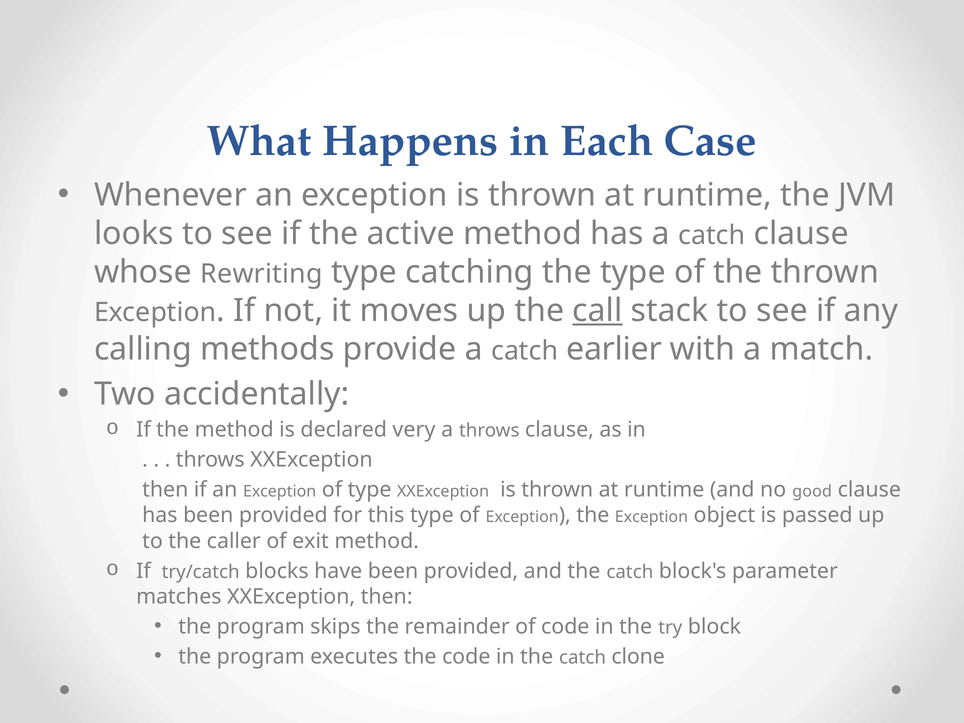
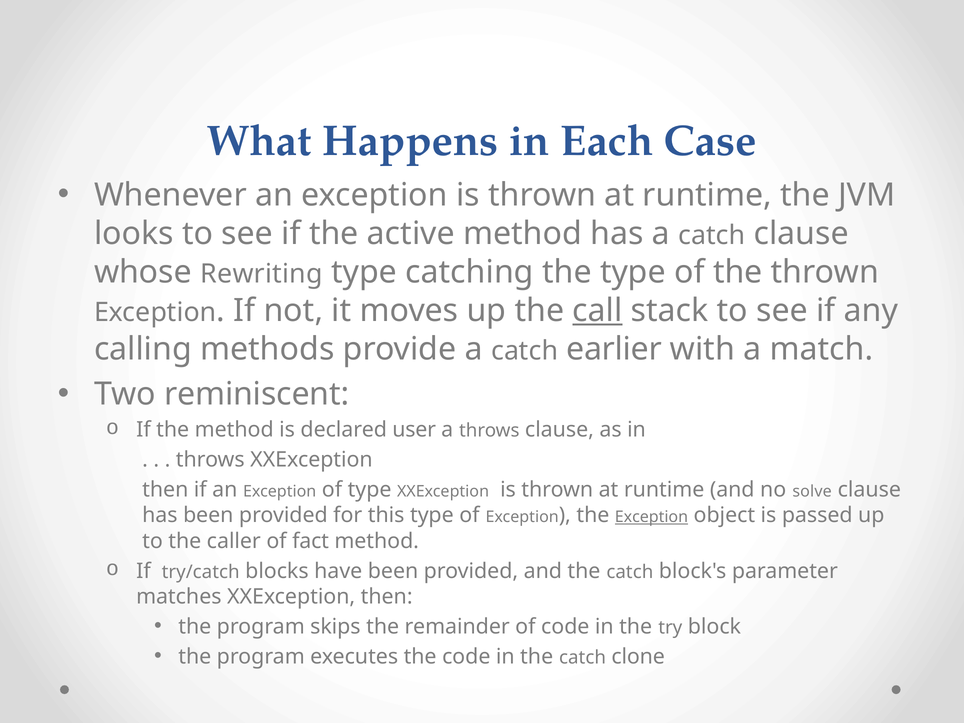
accidentally: accidentally -> reminiscent (257, 394)
very: very -> user (414, 430)
good: good -> solve (812, 492)
Exception underline: none -> present (651, 517)
exit: exit -> fact (311, 541)
